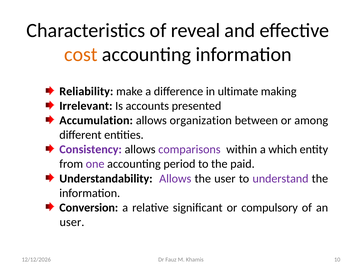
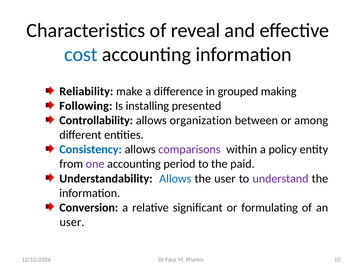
cost colour: orange -> blue (81, 54)
ultimate: ultimate -> grouped (238, 91)
Irrelevant: Irrelevant -> Following (86, 106)
accounts: accounts -> installing (147, 106)
Accumulation: Accumulation -> Controllability (96, 120)
Consistency colour: purple -> blue (91, 149)
which: which -> policy (283, 149)
Allows colour: purple -> blue (175, 178)
compulsory: compulsory -> formulating (270, 207)
